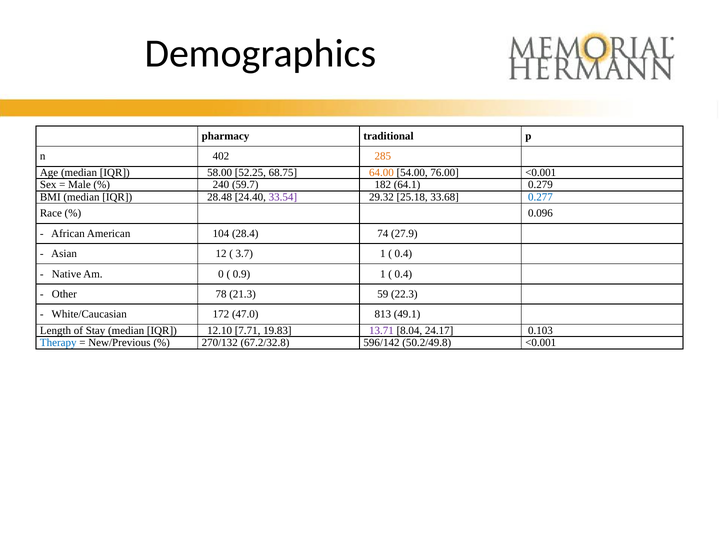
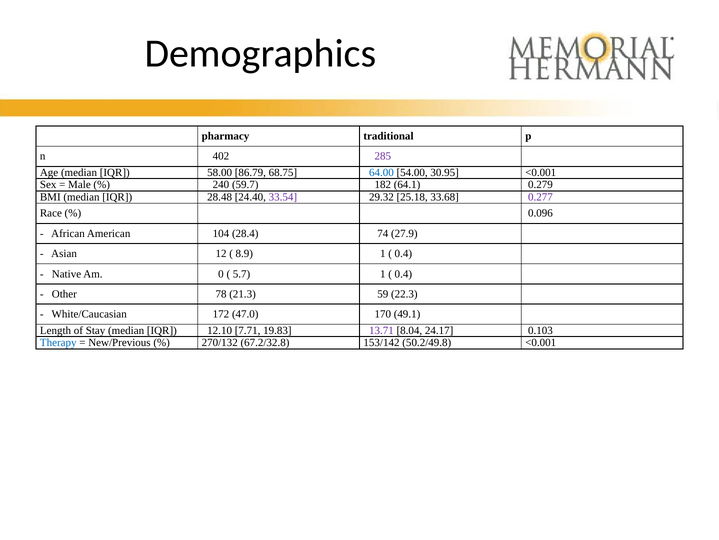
285 colour: orange -> purple (383, 156)
52.25: 52.25 -> 86.79 (250, 172)
64.00 colour: orange -> blue (381, 172)
76.00: 76.00 -> 30.95 (445, 172)
0.277 colour: blue -> purple (540, 197)
3.7: 3.7 -> 8.9 (244, 253)
0.9: 0.9 -> 5.7 (242, 274)
813: 813 -> 170 (383, 314)
596/142: 596/142 -> 153/142 (382, 342)
